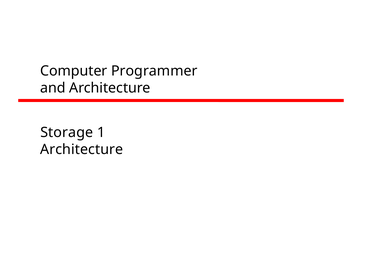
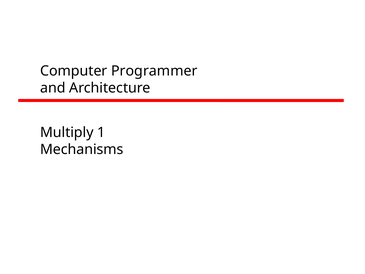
Storage: Storage -> Multiply (67, 132)
Architecture: Architecture -> Mechanisms (82, 149)
